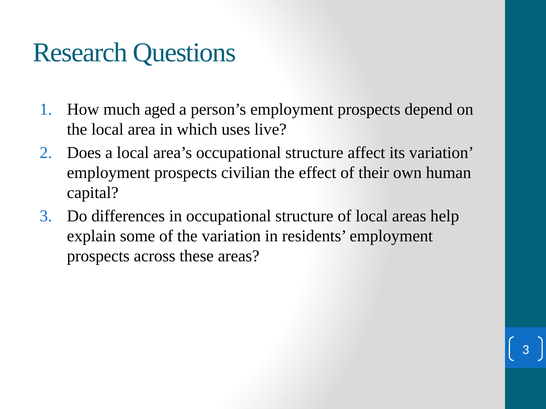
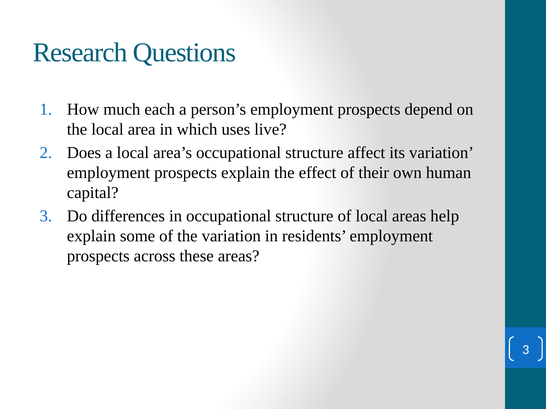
aged: aged -> each (160, 109)
prospects civilian: civilian -> explain (246, 173)
